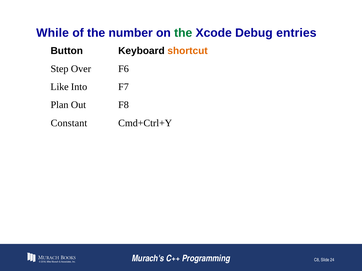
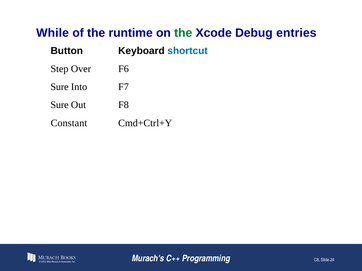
number: number -> runtime (131, 33)
shortcut colour: orange -> blue (188, 51)
Like: Like -> Sure (60, 87)
Plan: Plan -> Sure (60, 105)
